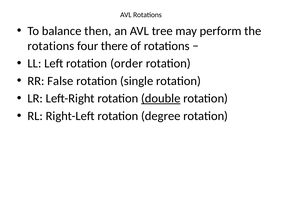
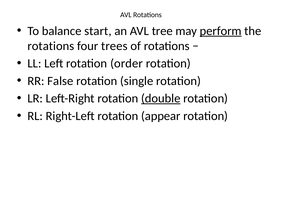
then: then -> start (98, 31)
perform underline: none -> present (221, 31)
there: there -> trees (114, 46)
degree: degree -> appear (161, 116)
